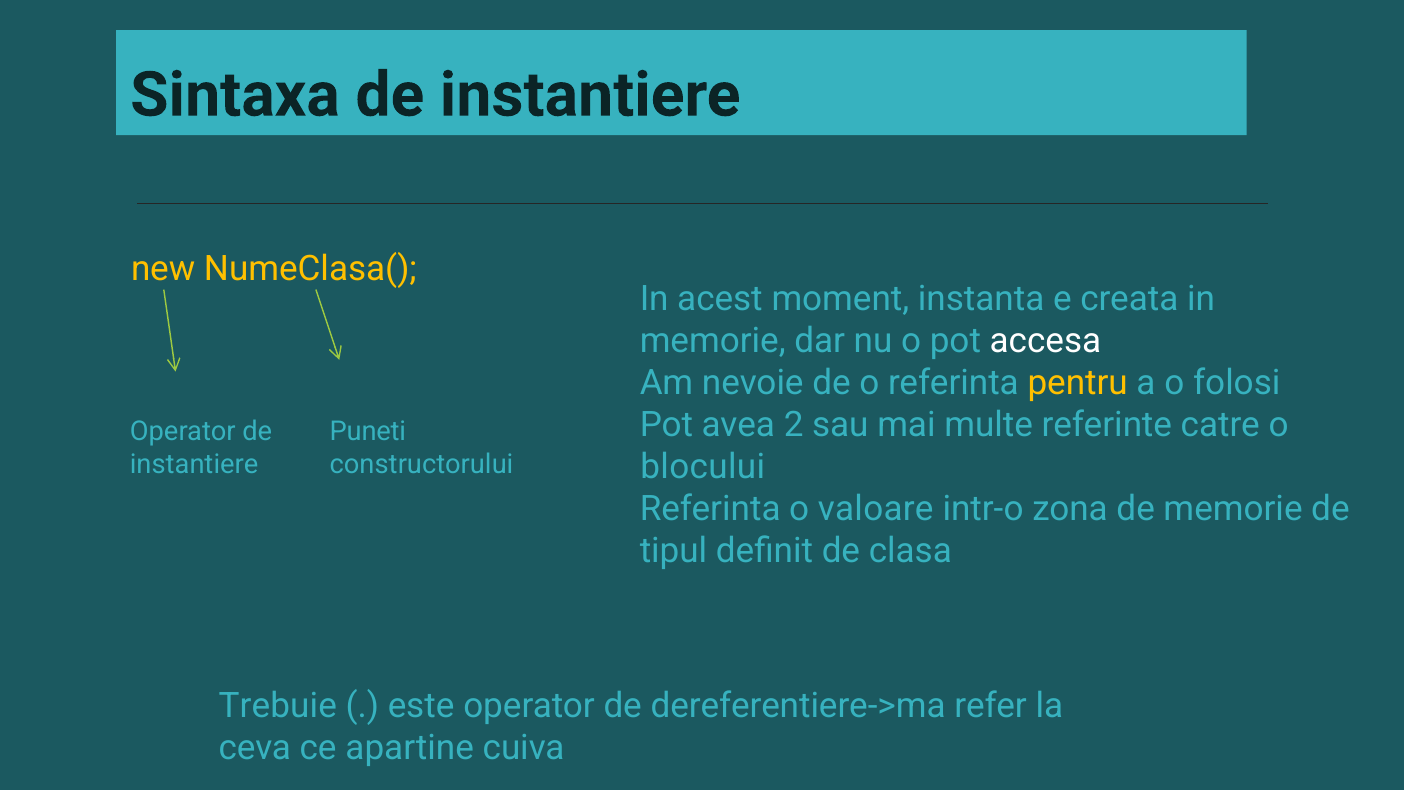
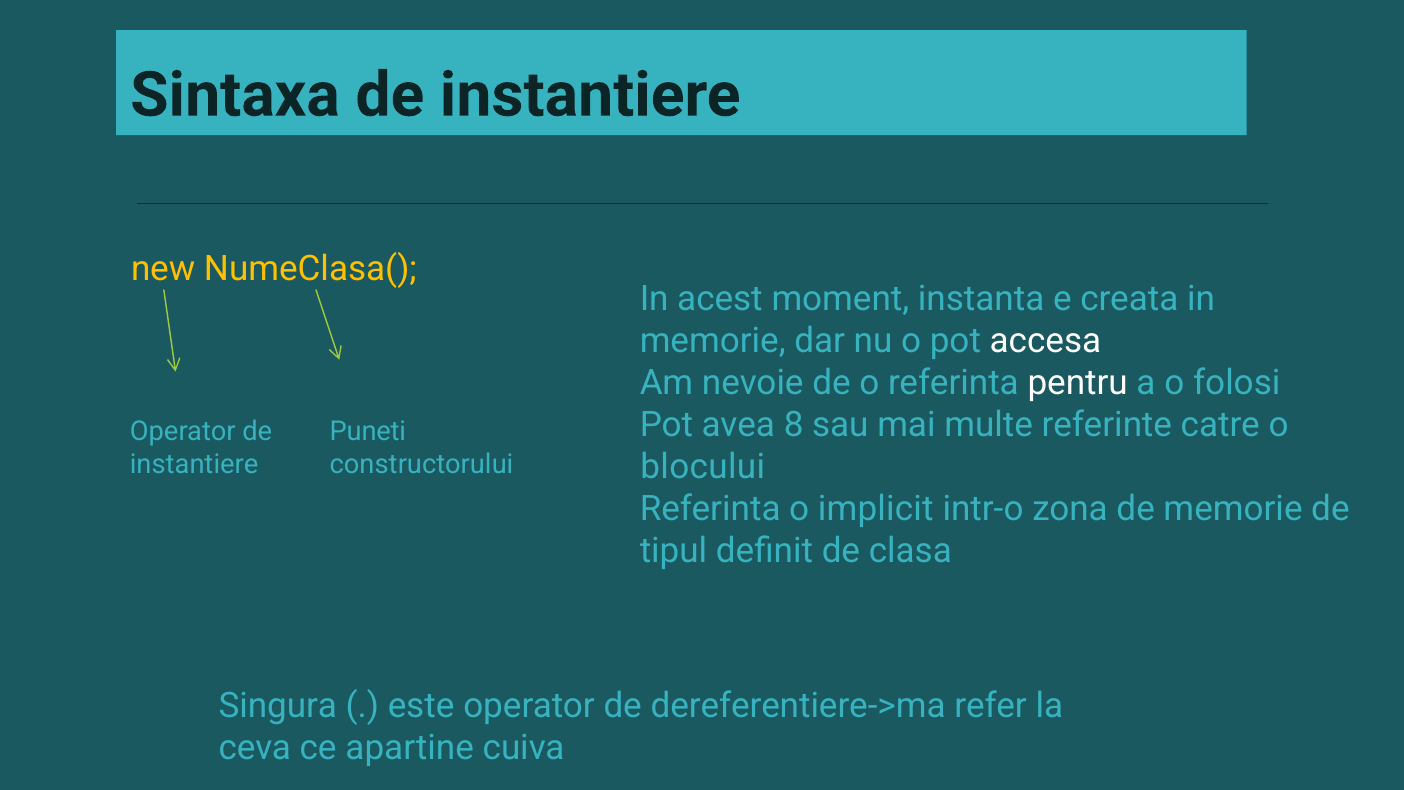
pentru colour: yellow -> white (1078, 383)
2: 2 -> 8 (794, 425)
valoare: valoare -> implicit (876, 509)
Trebuie: Trebuie -> Singura (278, 706)
